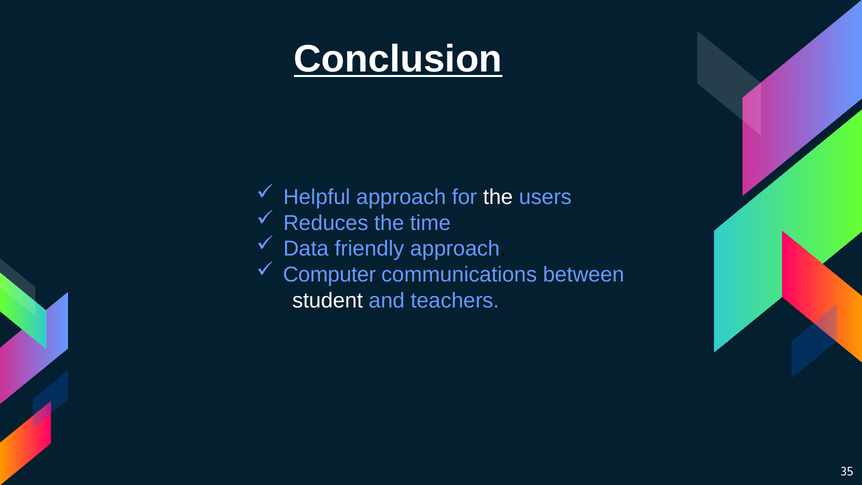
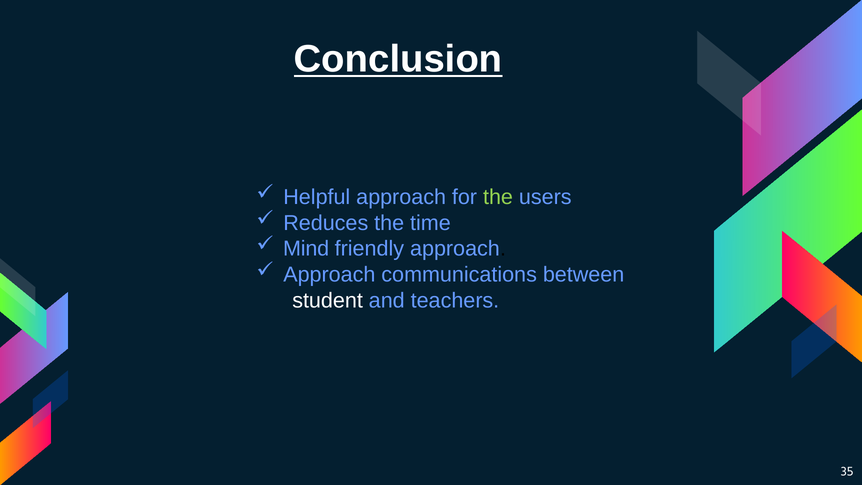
the colour: white -> light green (498, 197)
Data: Data -> Mind (306, 249)
Computer: Computer -> Approach (329, 275)
